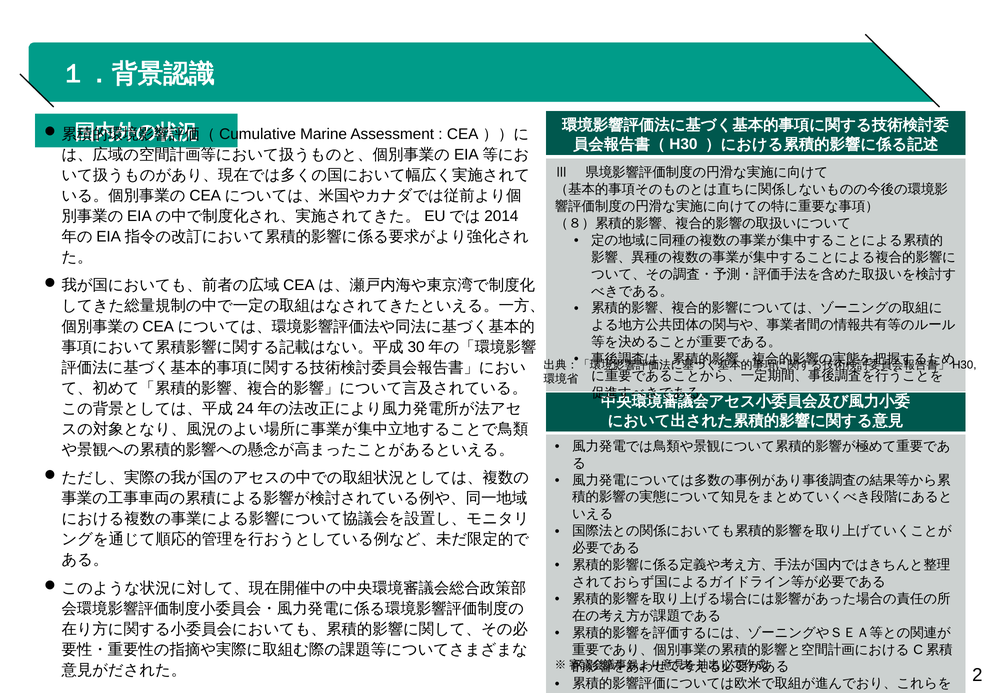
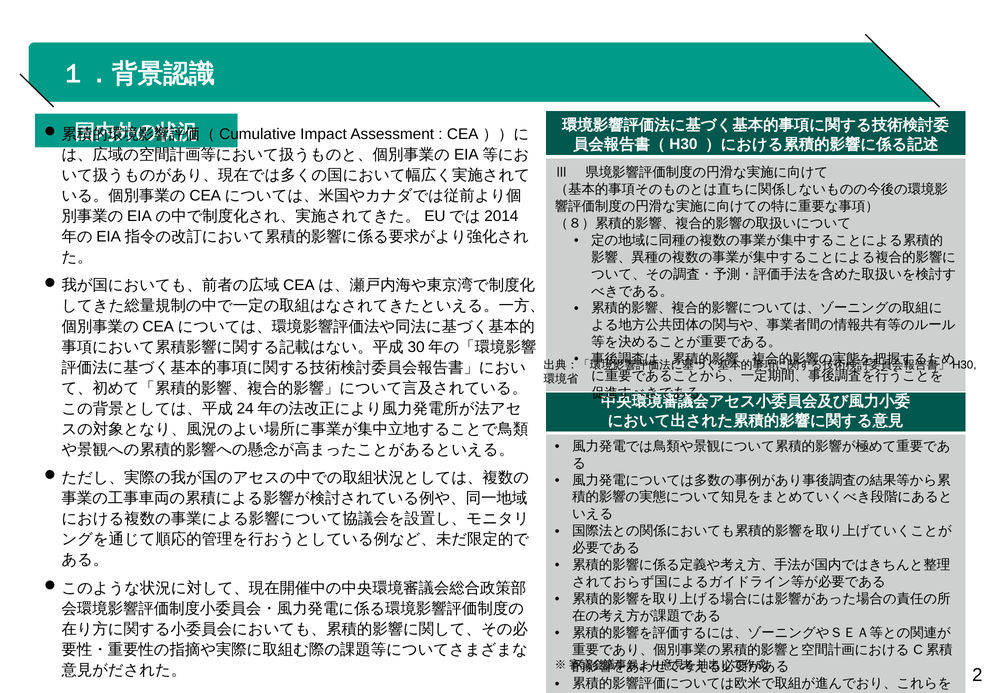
Marine: Marine -> Impact (324, 134)
